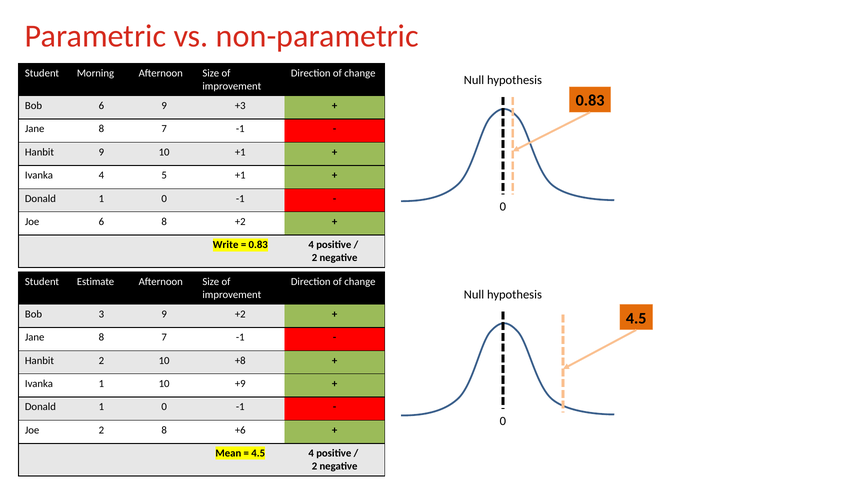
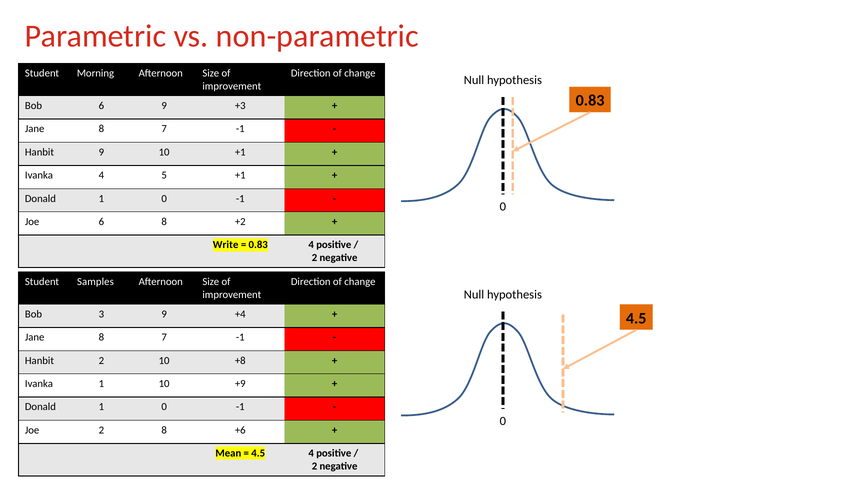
Estimate: Estimate -> Samples (95, 282)
9 +2: +2 -> +4 (240, 314)
